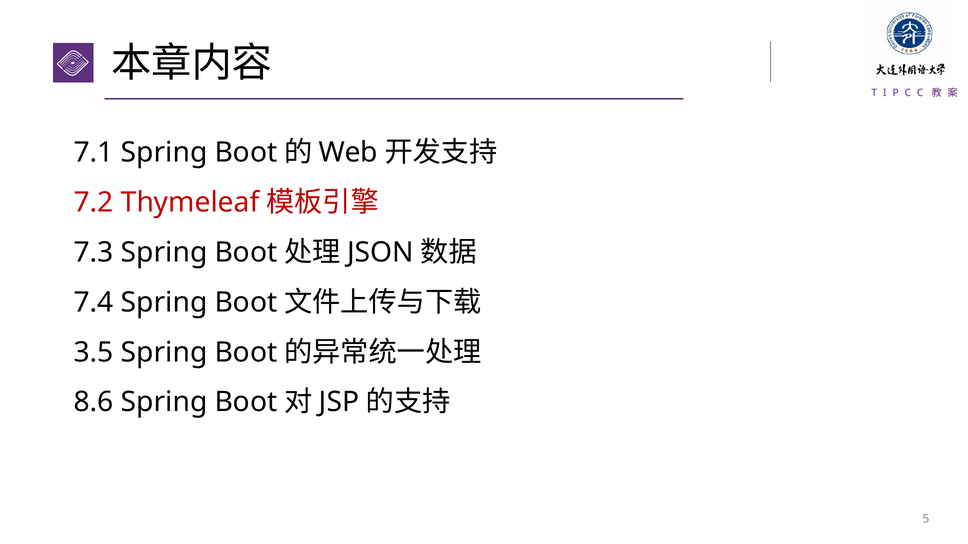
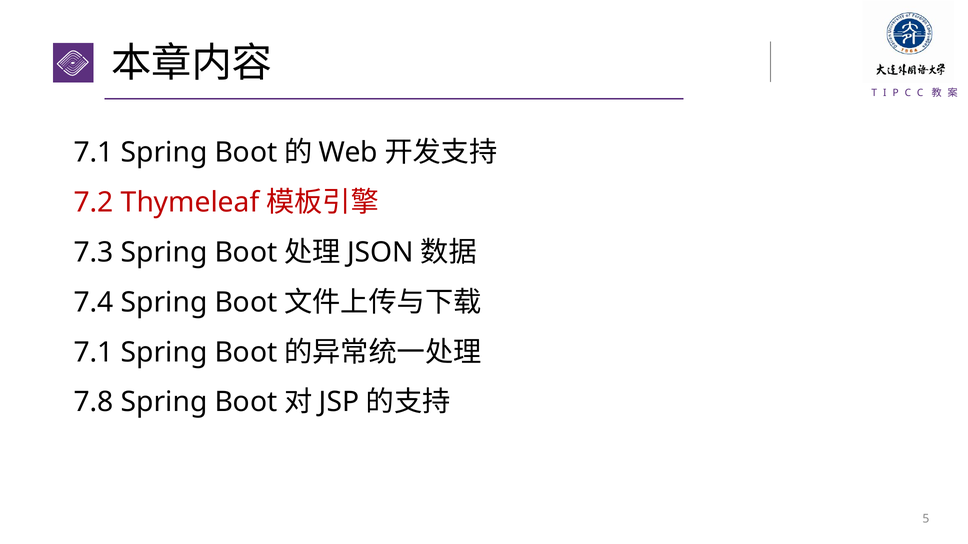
3.5: 3.5 -> 7.1 (94, 353)
8.6: 8.6 -> 7.8 (94, 403)
